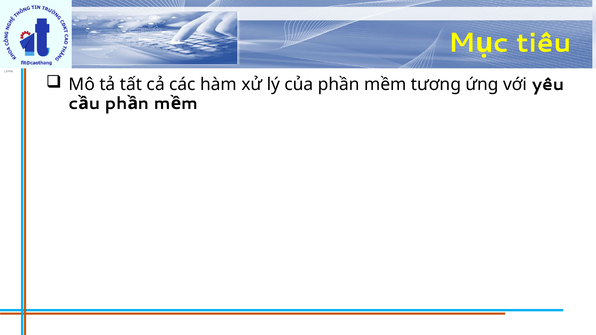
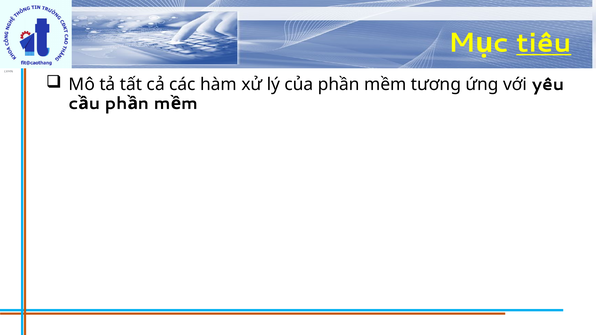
tiêu underline: none -> present (544, 43)
